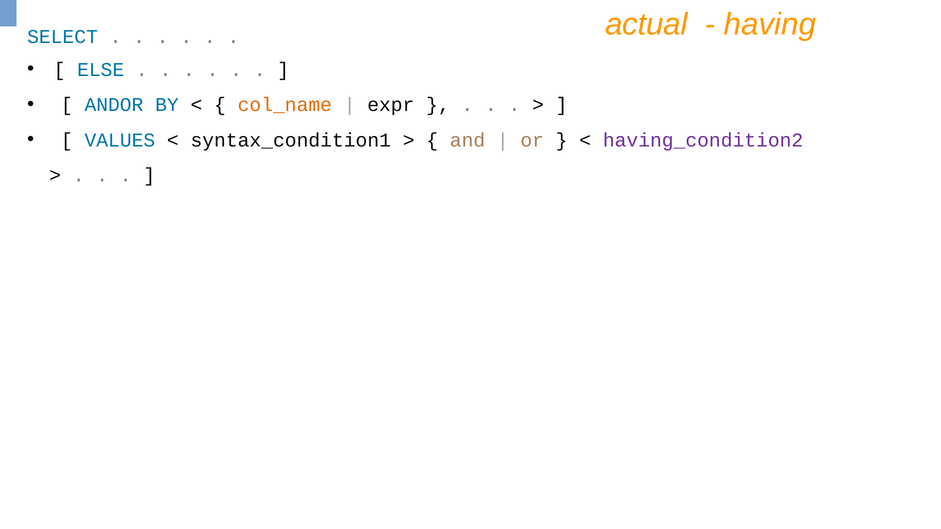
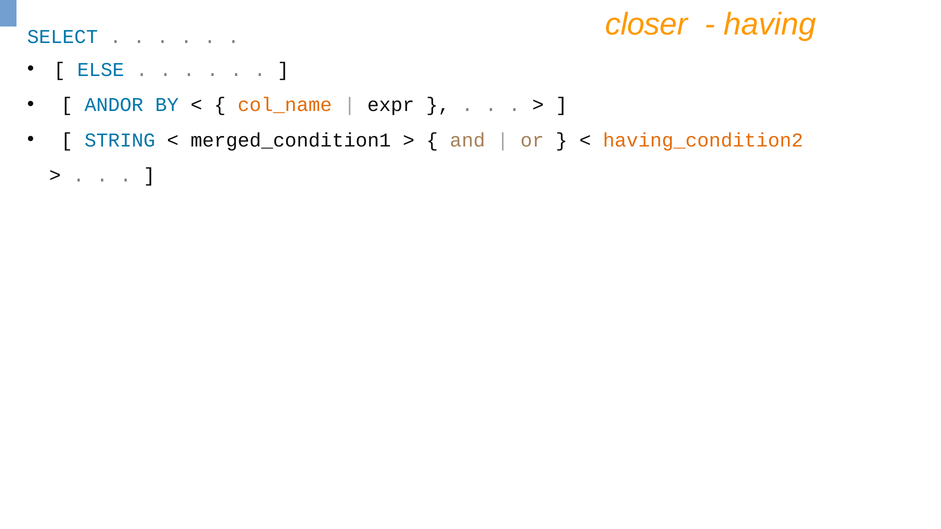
actual: actual -> closer (646, 24)
VALUES: VALUES -> STRING (120, 140)
syntax_condition1: syntax_condition1 -> merged_condition1 (291, 140)
having_condition2 colour: purple -> orange (703, 140)
